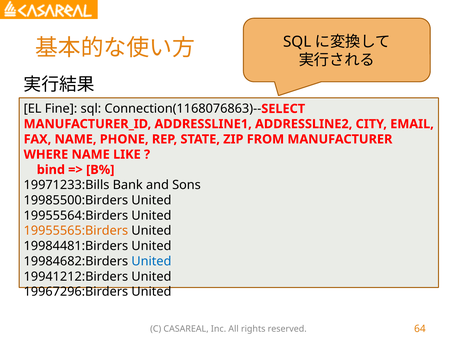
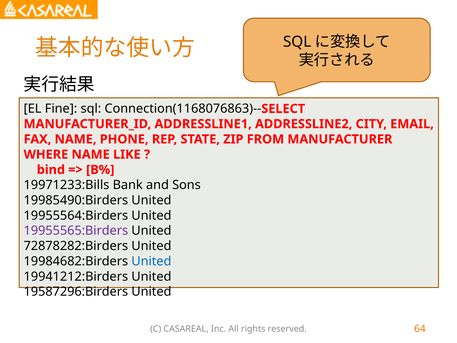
19985500:Birders: 19985500:Birders -> 19985490:Birders (76, 200)
19955565:Birders colour: orange -> purple (76, 231)
19984481:Birders: 19984481:Birders -> 72878282:Birders (76, 246)
19967296:Birders: 19967296:Birders -> 19587296:Birders (76, 292)
